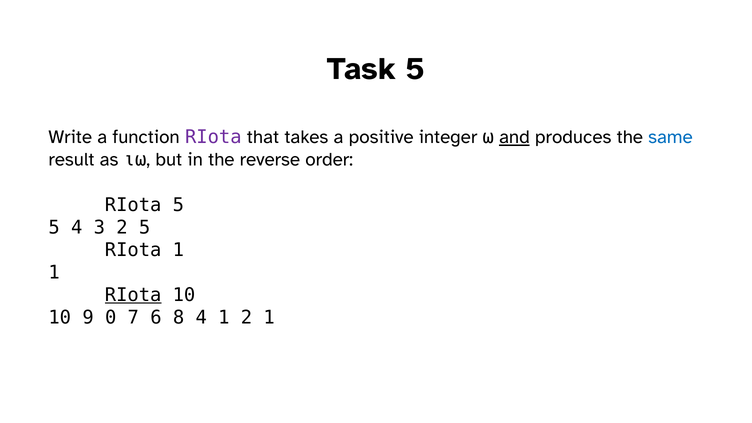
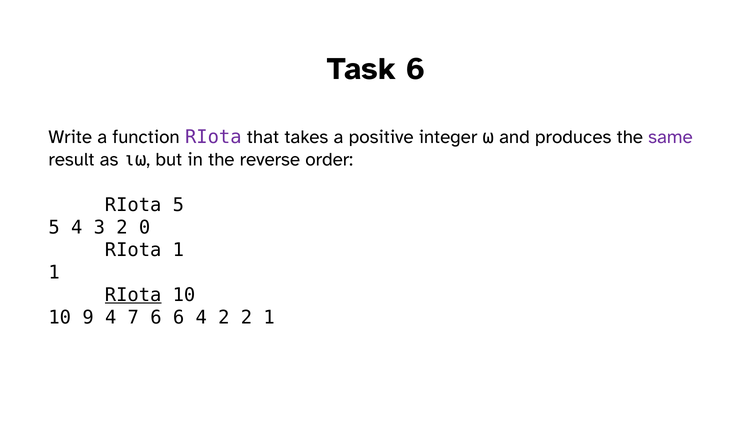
Task 5: 5 -> 6 (416, 69)
and underline: present -> none (514, 137)
same colour: blue -> purple (670, 137)
2 5: 5 -> 0 (145, 227)
9 0: 0 -> 4 (111, 318)
6 8: 8 -> 6 (179, 318)
4 1: 1 -> 2 (224, 318)
